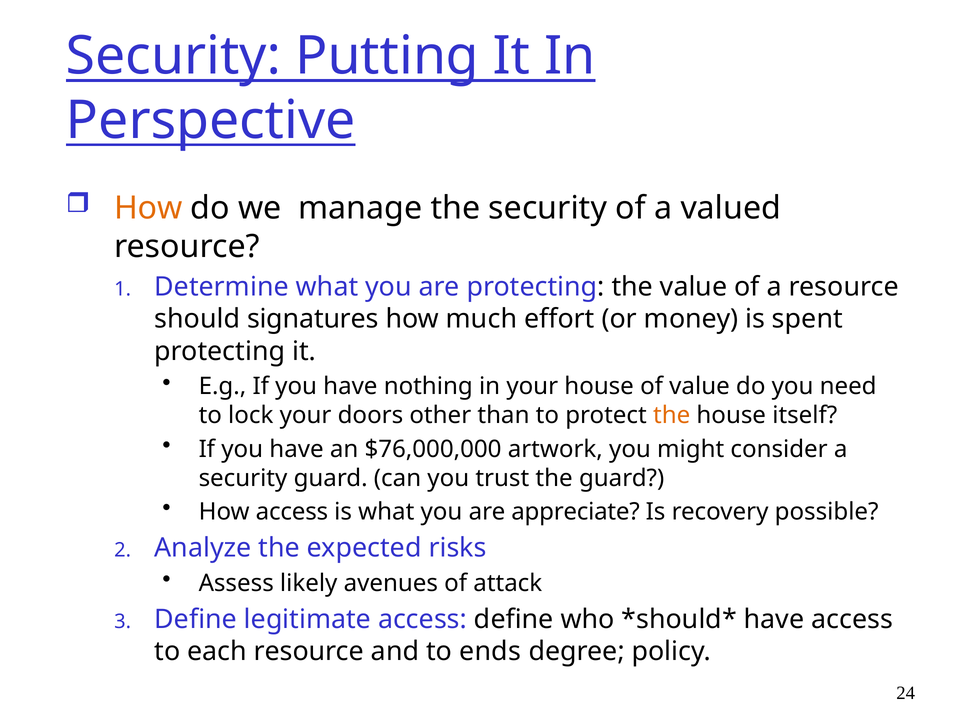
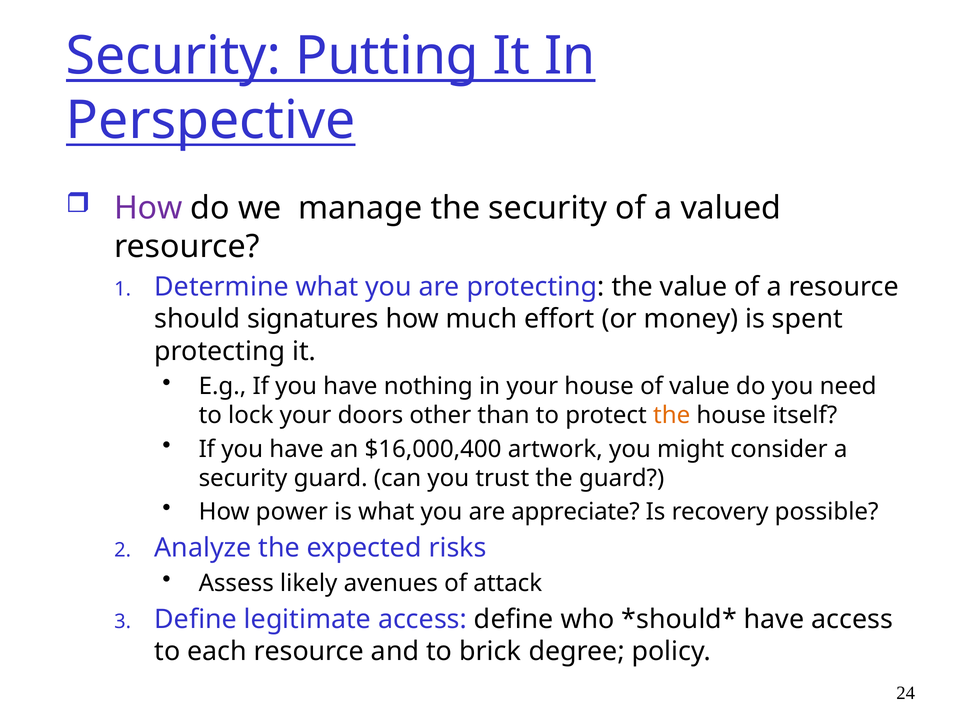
How colour: orange -> purple (148, 208)
$76,000,000: $76,000,000 -> $16,000,400 (433, 449)
How access: access -> power (292, 512)
ends: ends -> brick (490, 651)
